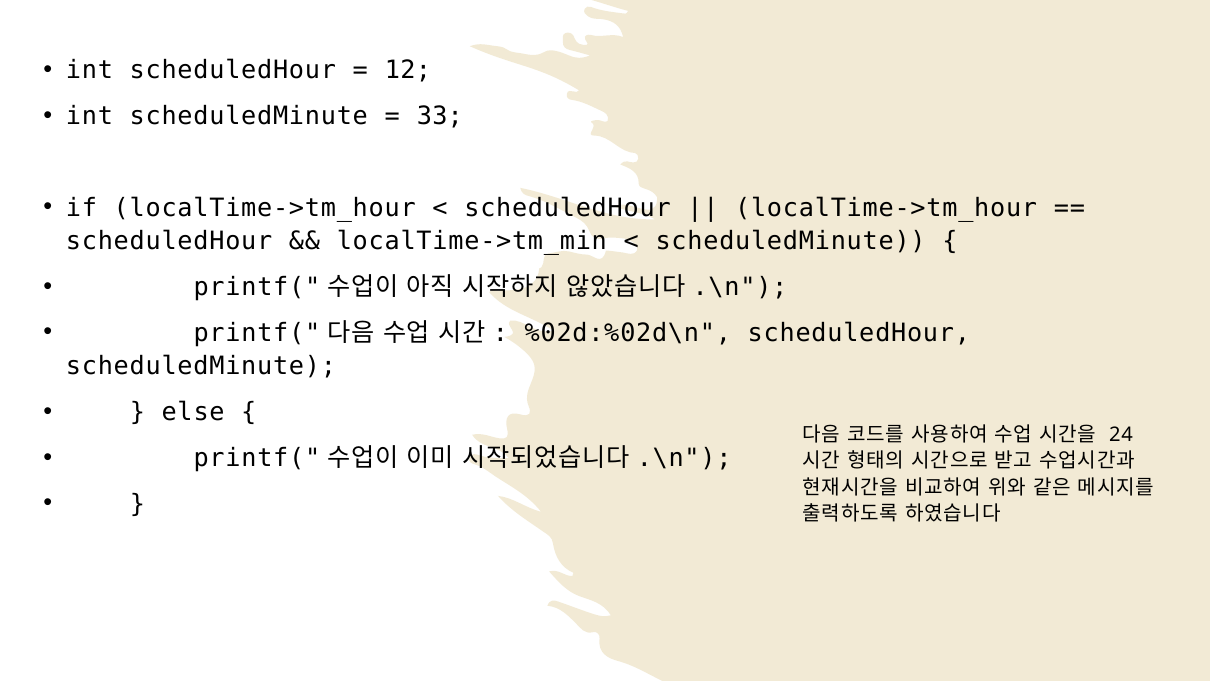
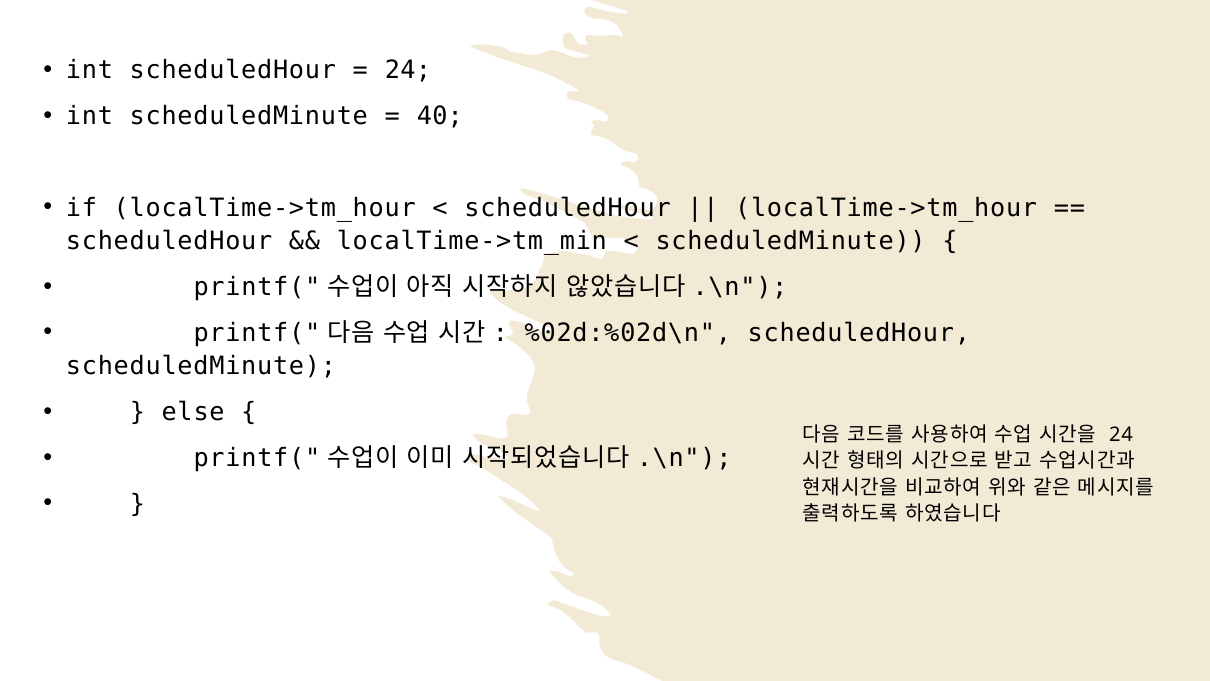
12: 12 -> 24 (408, 70)
33: 33 -> 40 (440, 116)
